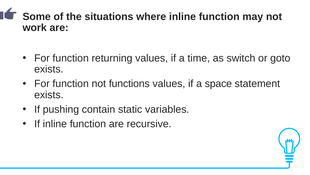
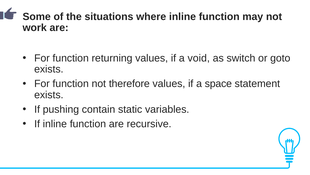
time: time -> void (199, 58)
functions: functions -> therefore (129, 83)
